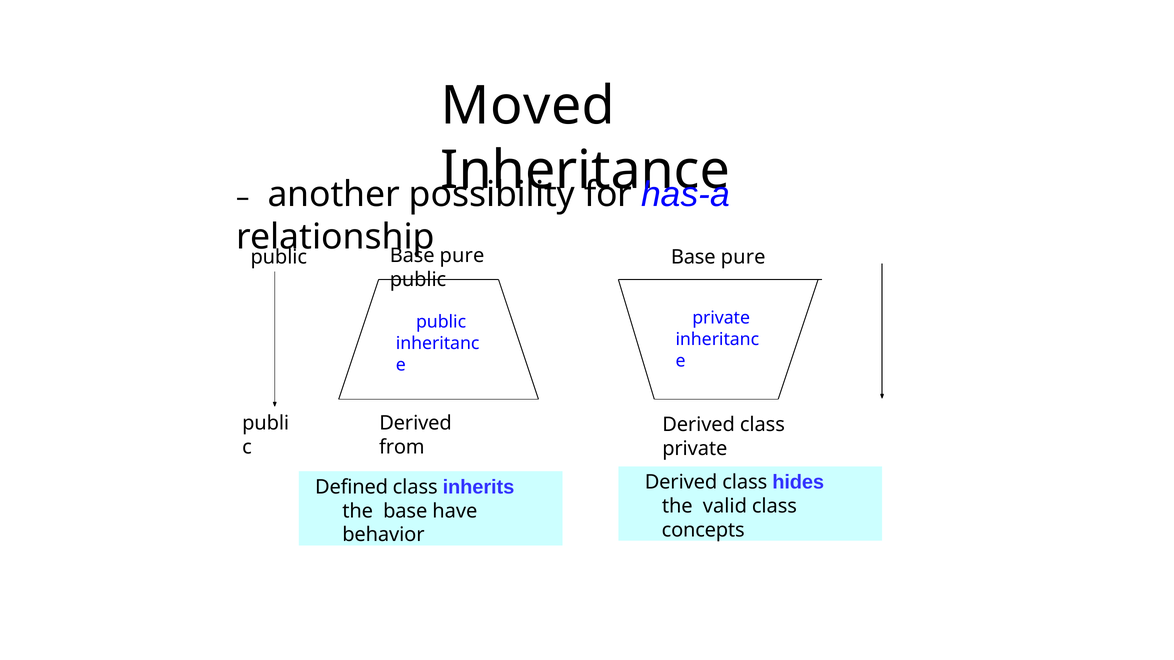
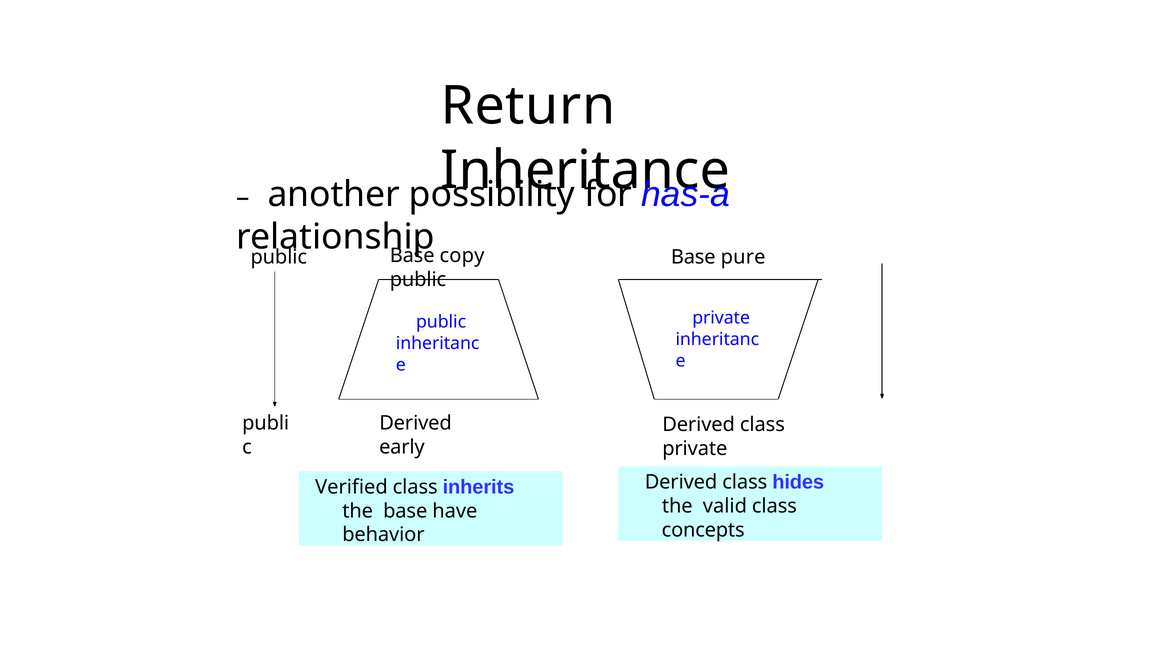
Moved: Moved -> Return (528, 106)
pure: pure -> copy (462, 256)
from: from -> early (402, 447)
Defined: Defined -> Verified (351, 487)
